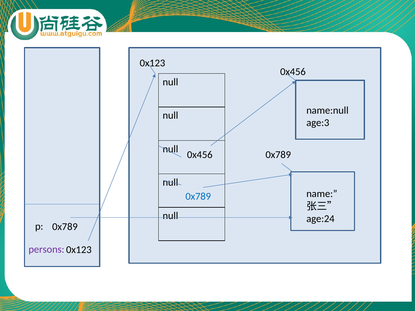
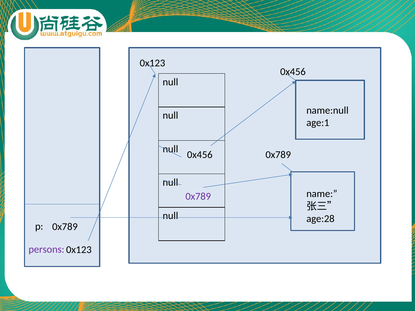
age:3: age:3 -> age:1 (318, 123)
0x789 colour: blue -> purple (198, 197)
age:24: age:24 -> age:28 (320, 219)
